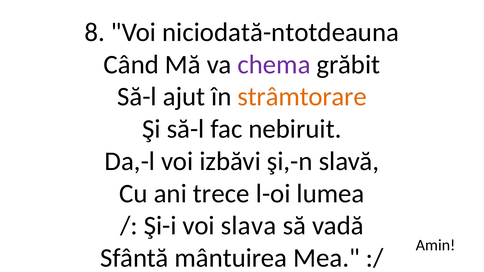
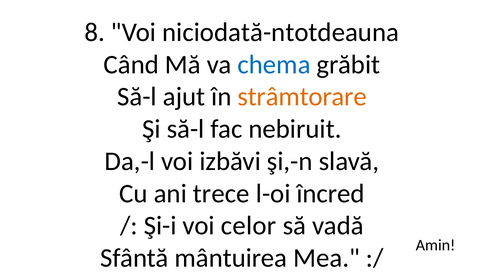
chema colour: purple -> blue (274, 65)
lumea: lumea -> încred (331, 194)
slava: slava -> celor (249, 226)
